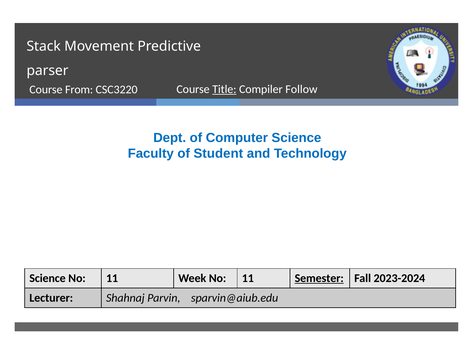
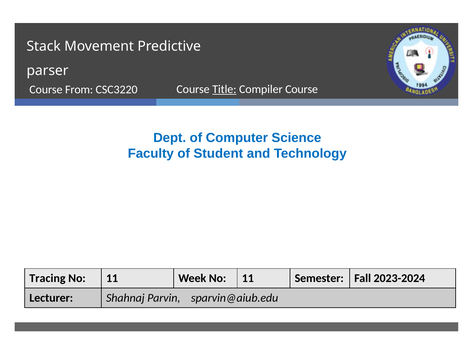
Compiler Follow: Follow -> Course (302, 89)
Science: Science -> Tracing (47, 278)
Semester underline: present -> none (319, 278)
